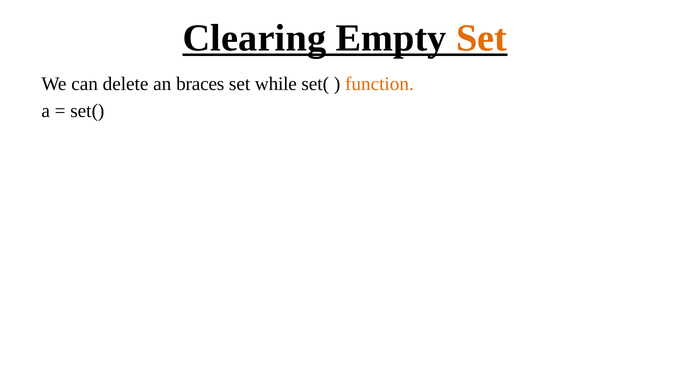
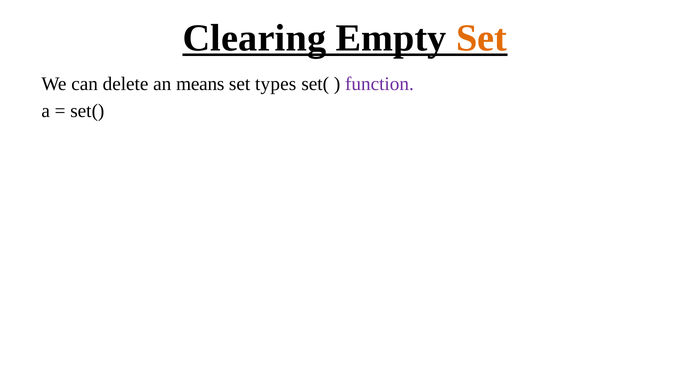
braces: braces -> means (200, 84)
while: while -> types (276, 84)
function colour: orange -> purple (379, 84)
